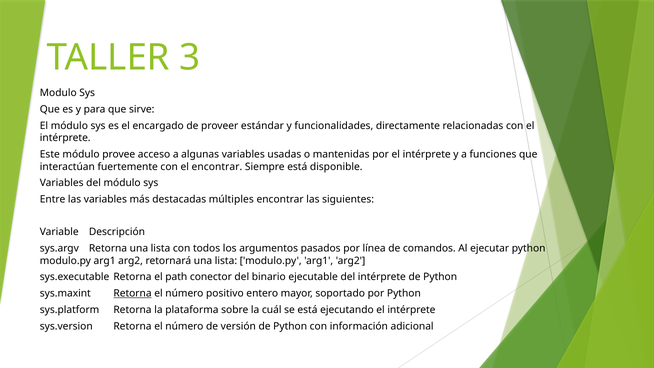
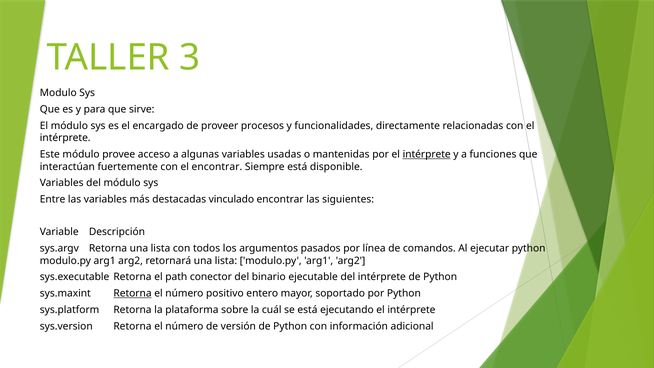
estándar: estándar -> procesos (262, 126)
intérprete underline: none -> present (427, 154)
múltiples: múltiples -> vinculado (231, 199)
